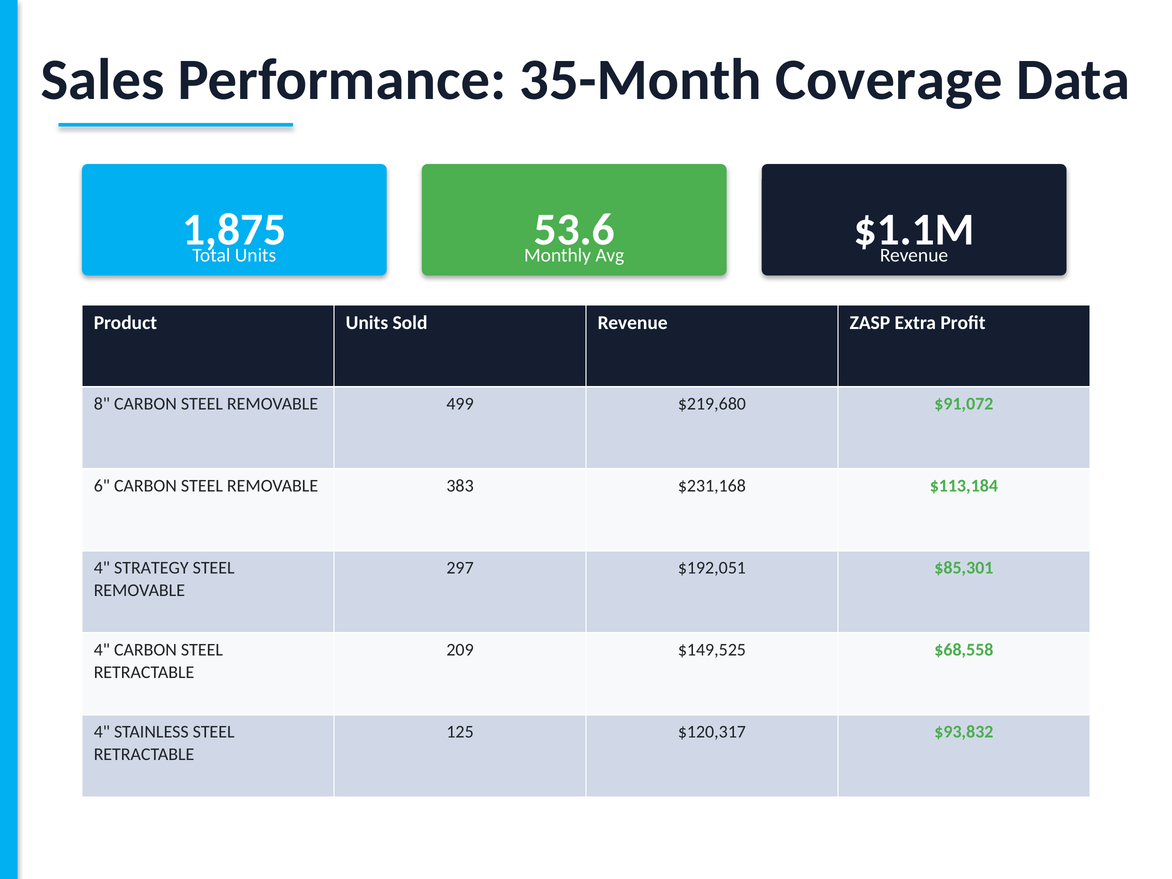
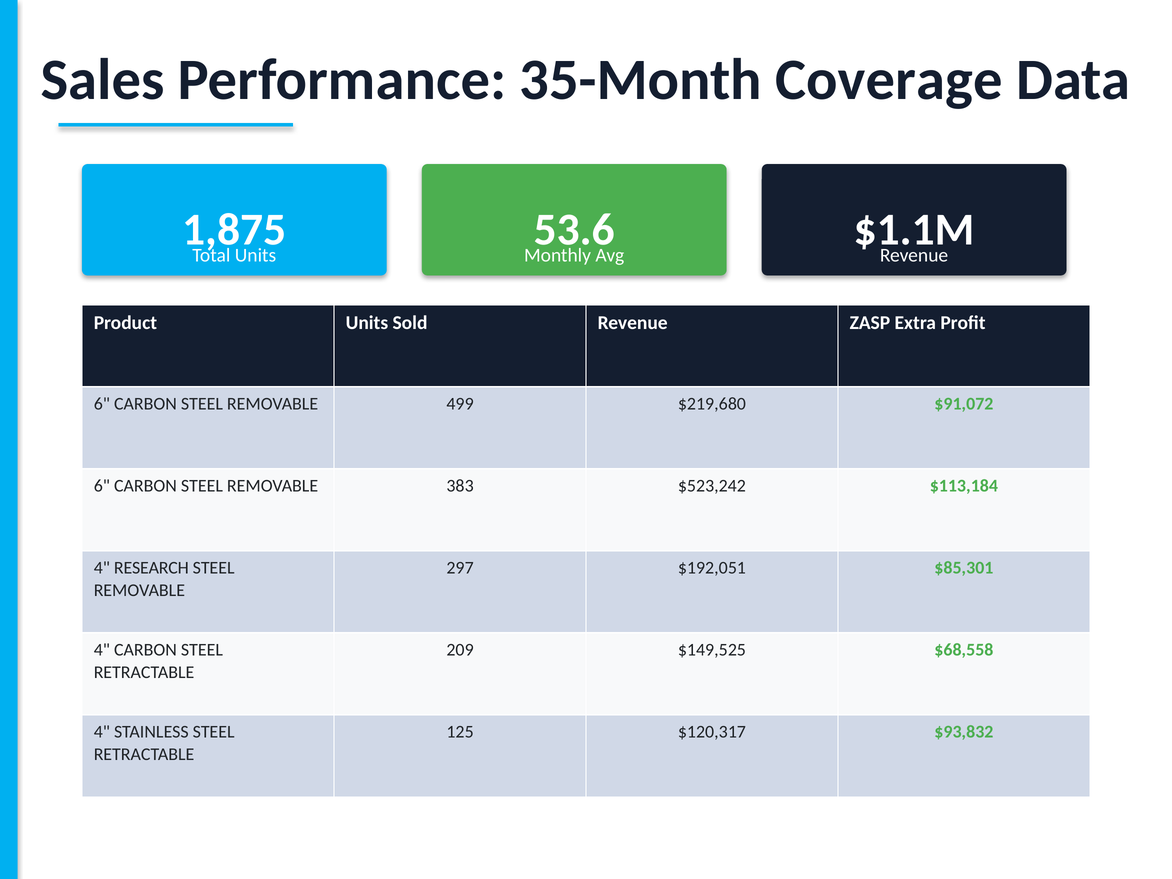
8: 8 -> 6 (102, 404)
$231,168: $231,168 -> $523,242 (712, 486)
STRATEGY: STRATEGY -> RESEARCH (151, 568)
